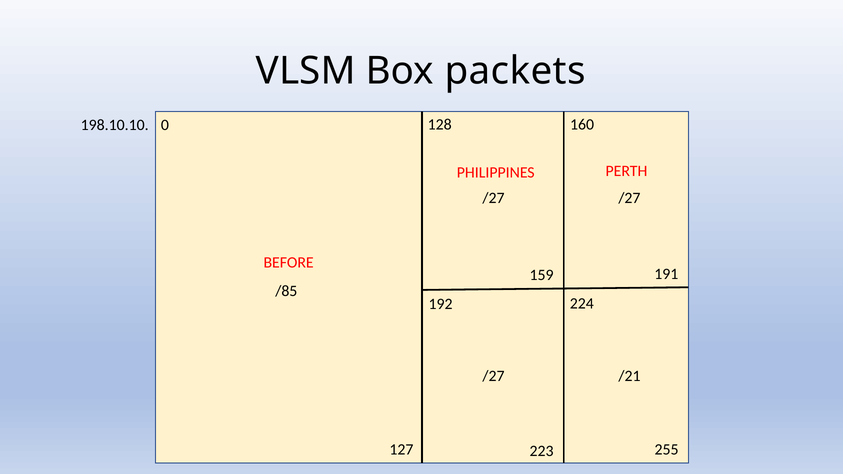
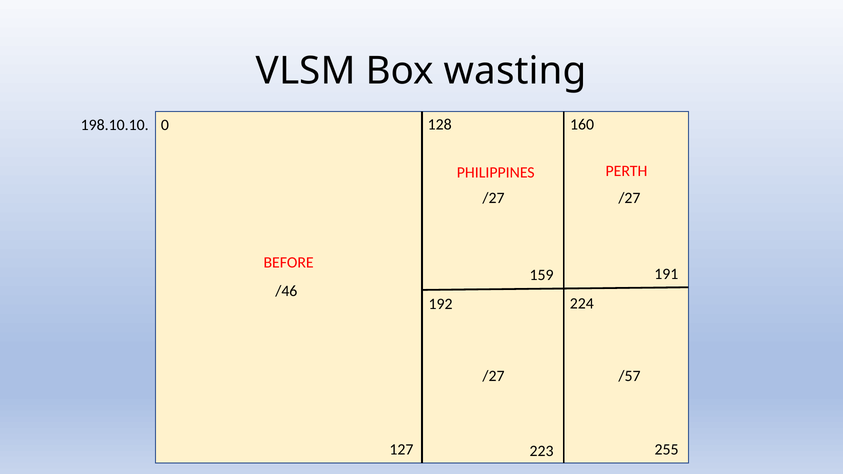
packets: packets -> wasting (515, 71)
/85: /85 -> /46 (286, 291)
/21: /21 -> /57 (629, 376)
